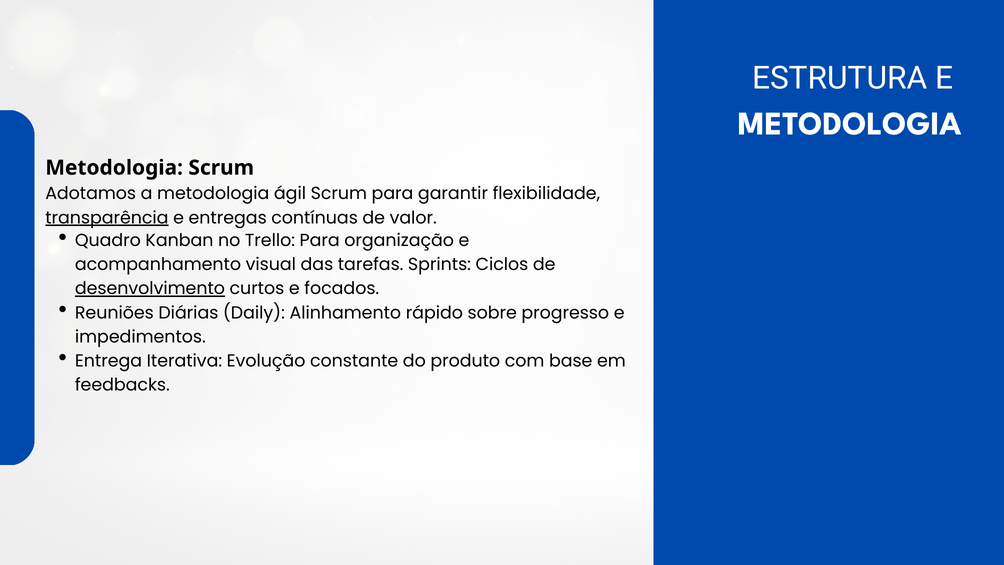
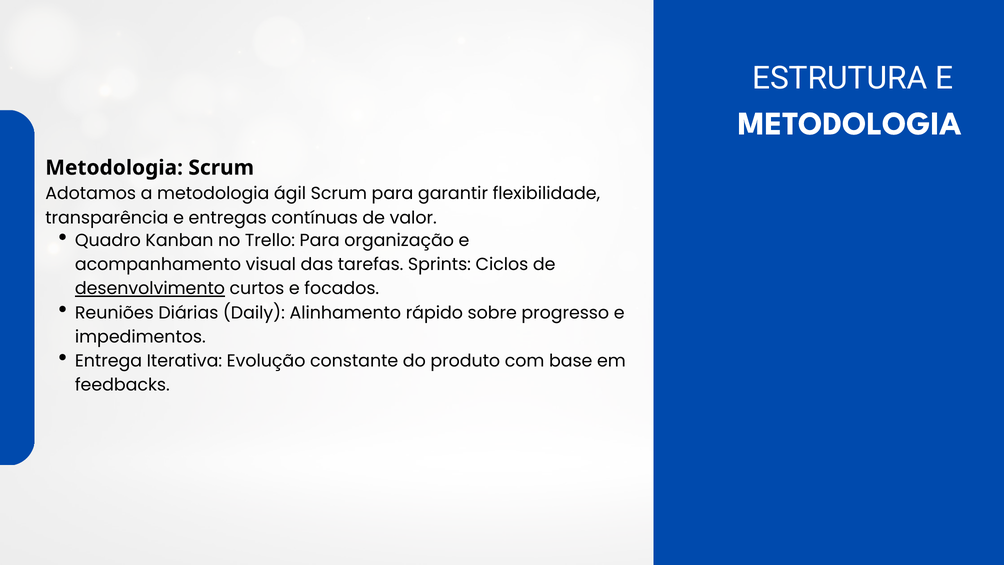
transparência underline: present -> none (107, 218)
